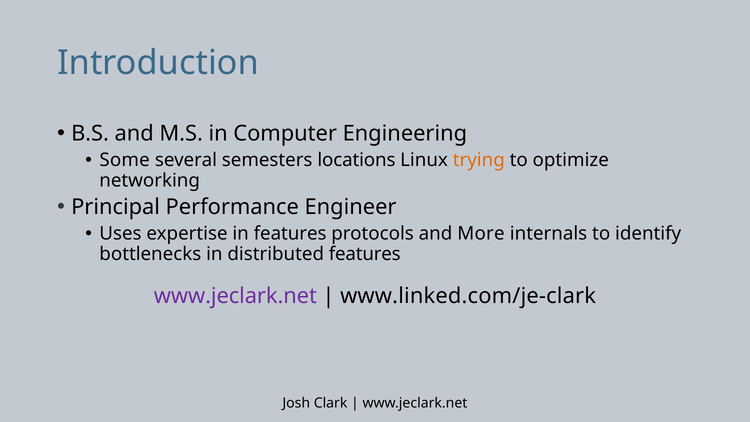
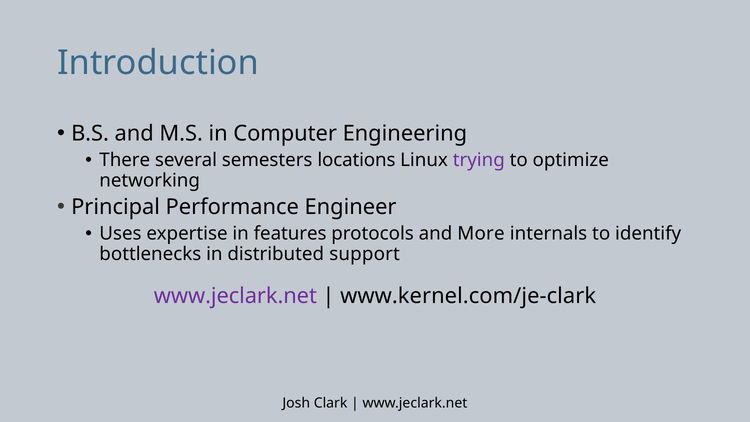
Some: Some -> There (125, 160)
trying colour: orange -> purple (479, 160)
distributed features: features -> support (365, 254)
www.linked.com/je-clark: www.linked.com/je-clark -> www.kernel.com/je-clark (468, 296)
